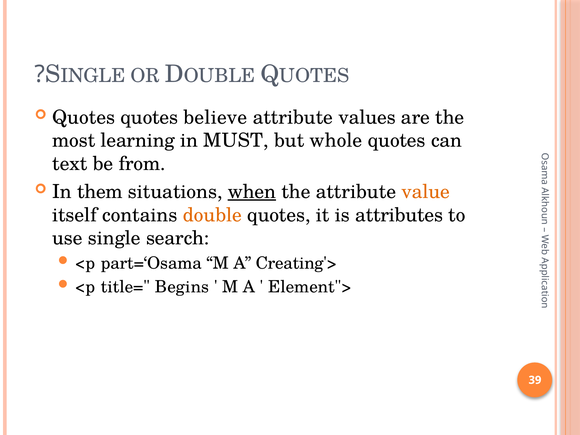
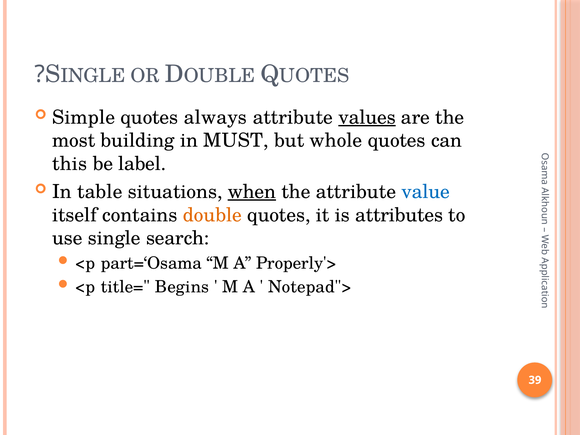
Quotes: Quotes -> Simple (84, 117)
believe: believe -> always (215, 117)
values underline: none -> present (367, 117)
learning: learning -> building (138, 141)
text: text -> this (70, 164)
from: from -> label (142, 164)
them: them -> table (100, 192)
value colour: orange -> blue (426, 192)
Creating'>: Creating'> -> Properly'> (296, 263)
Element">: Element"> -> Notepad"> (310, 287)
